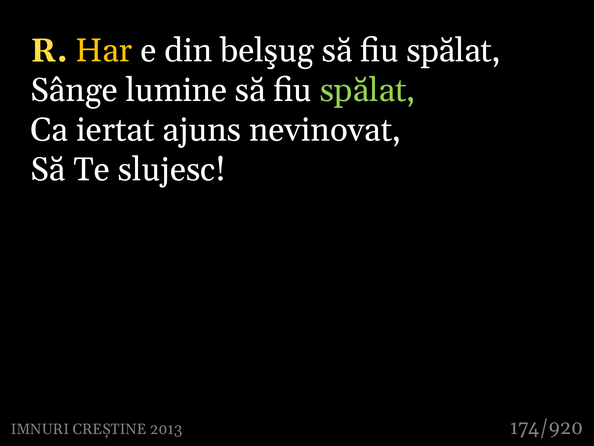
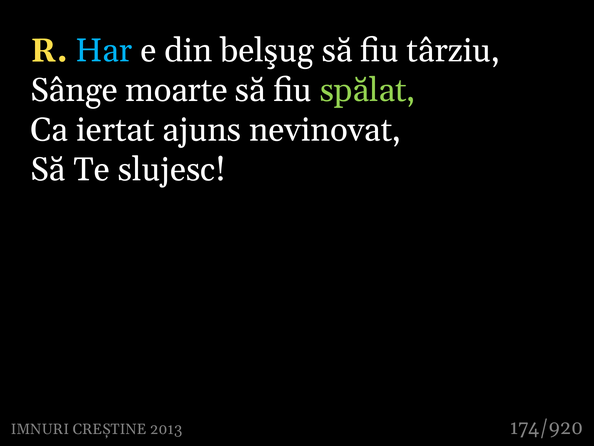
Har colour: yellow -> light blue (104, 51)
belşug să fiu spălat: spălat -> târziu (453, 51)
lumine: lumine -> moarte (176, 90)
